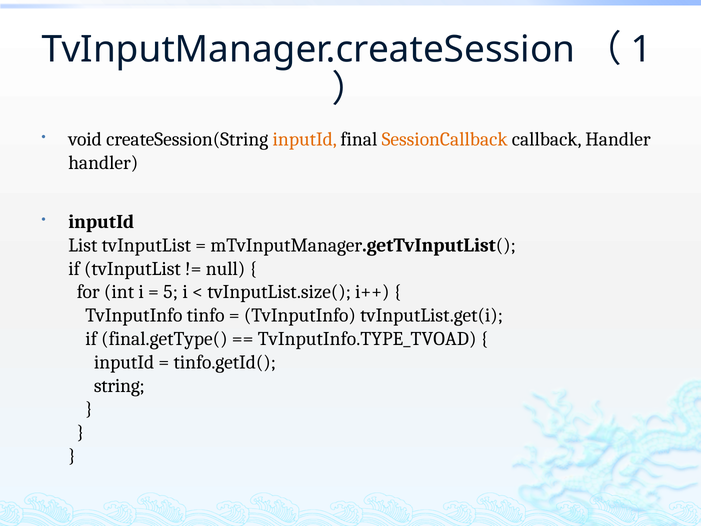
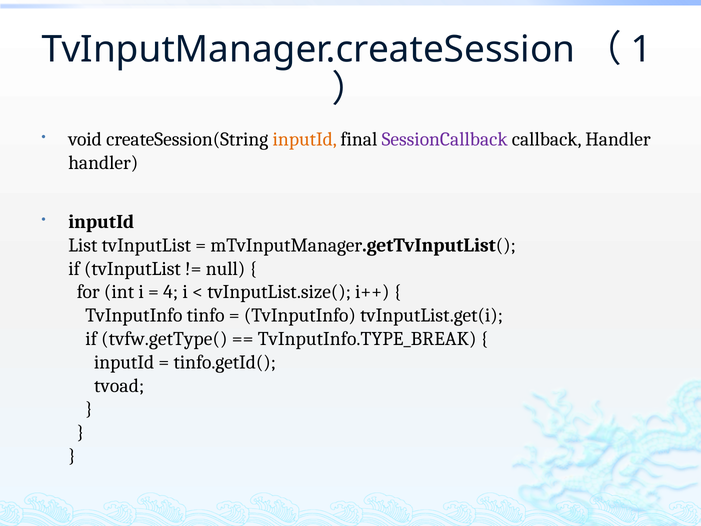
SessionCallback colour: orange -> purple (445, 139)
5: 5 -> 4 (171, 292)
final.getType(: final.getType( -> tvfw.getType( (164, 339)
TvInputInfo.TYPE_TVOAD: TvInputInfo.TYPE_TVOAD -> TvInputInfo.TYPE_BREAK (367, 339)
string: string -> tvoad (119, 385)
